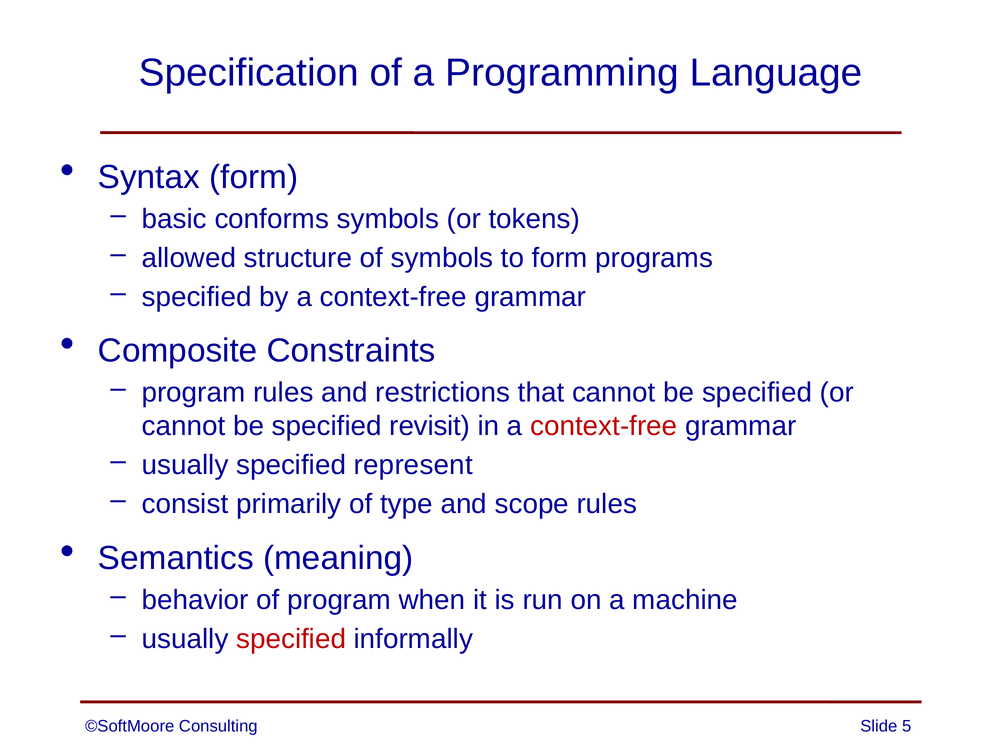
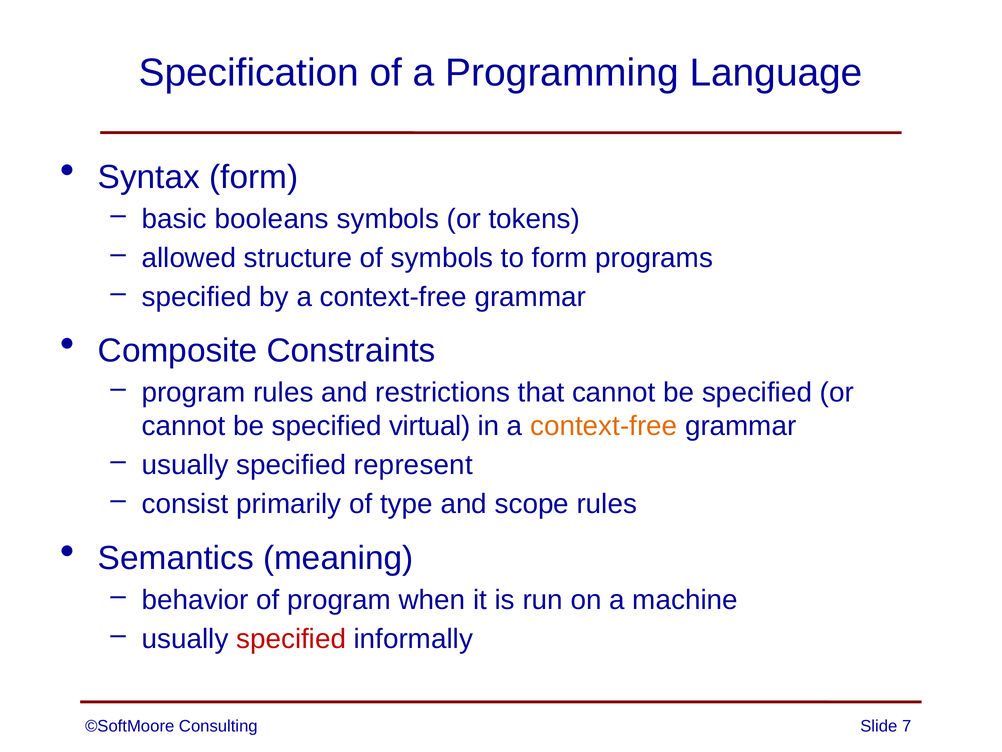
conforms: conforms -> booleans (272, 219)
revisit: revisit -> virtual (430, 426)
context-free colour: red -> orange (604, 426)
5: 5 -> 7 (907, 726)
